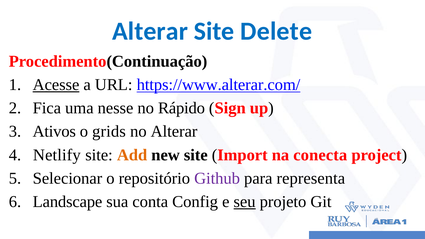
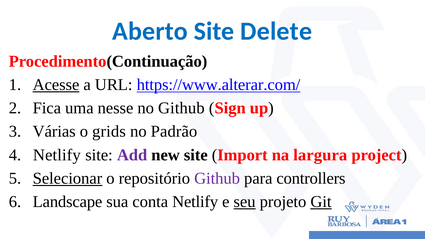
Alterar: Alterar -> Aberto (150, 31)
no Rápido: Rápido -> Github (181, 108)
Ativos: Ativos -> Várias (54, 132)
no Alterar: Alterar -> Padrão (174, 132)
Add colour: orange -> purple (132, 155)
conecta: conecta -> largura (320, 155)
Selecionar underline: none -> present (67, 178)
representa: representa -> controllers (311, 178)
conta Config: Config -> Netlify (195, 202)
Git underline: none -> present (321, 202)
